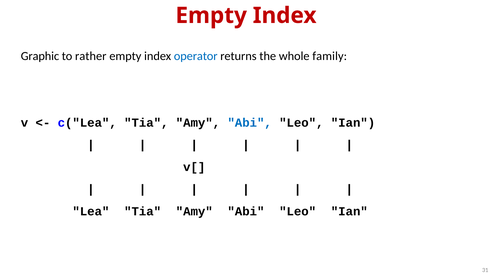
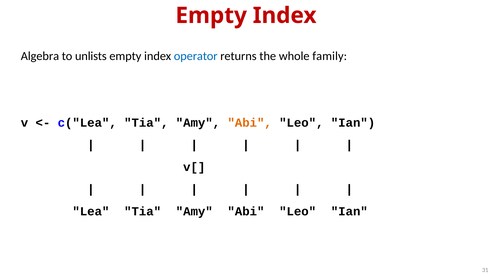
Graphic: Graphic -> Algebra (40, 56)
rather: rather -> unlists (91, 56)
Abi colour: blue -> orange (250, 123)
